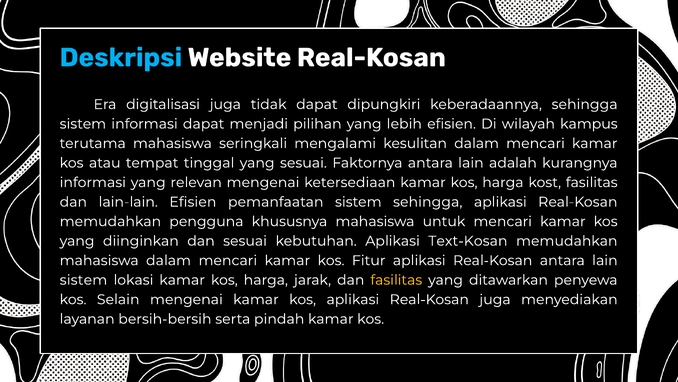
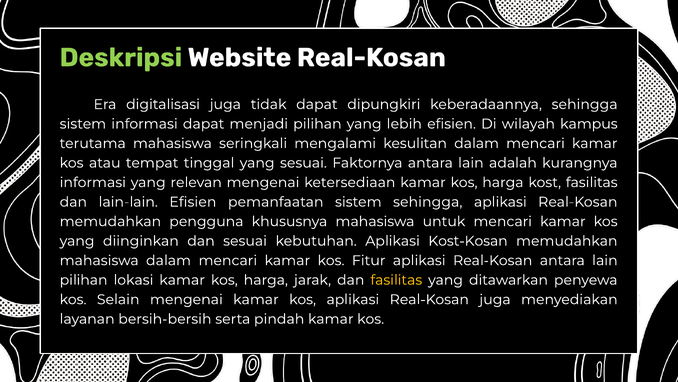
Deskripsi colour: light blue -> light green (121, 57)
Text-Kosan: Text-Kosan -> Kost-Kosan (468, 241)
sistem: sistem -> pilihan (84, 280)
